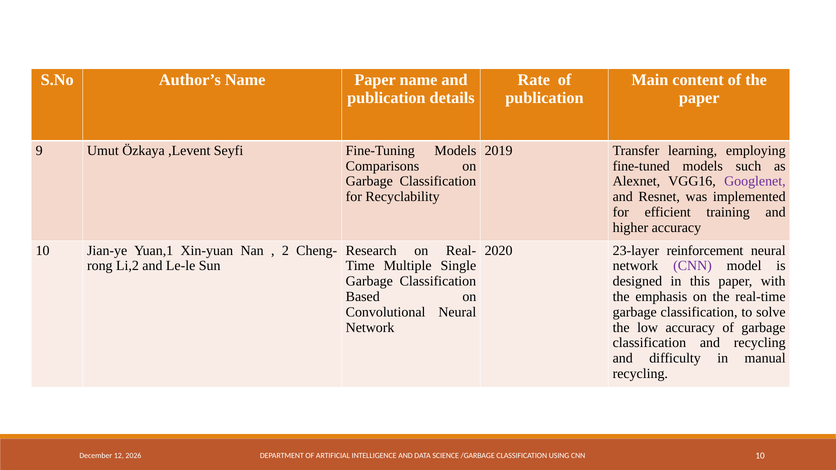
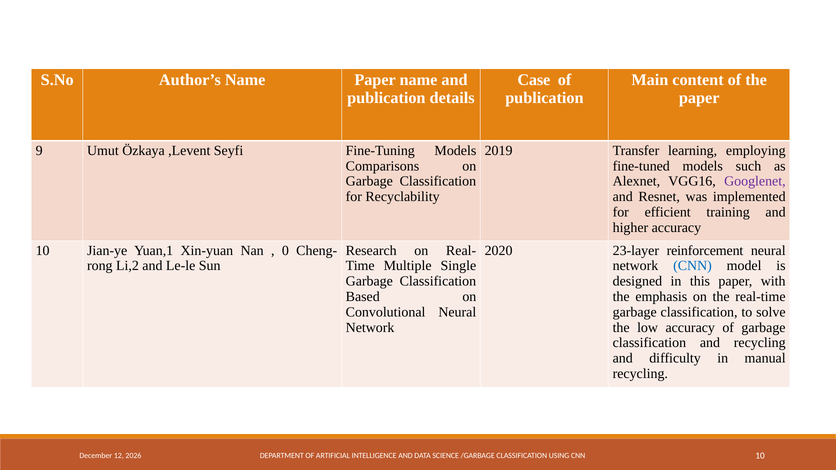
Rate: Rate -> Case (534, 80)
2: 2 -> 0 (285, 251)
CNN colour: purple -> blue (693, 266)
